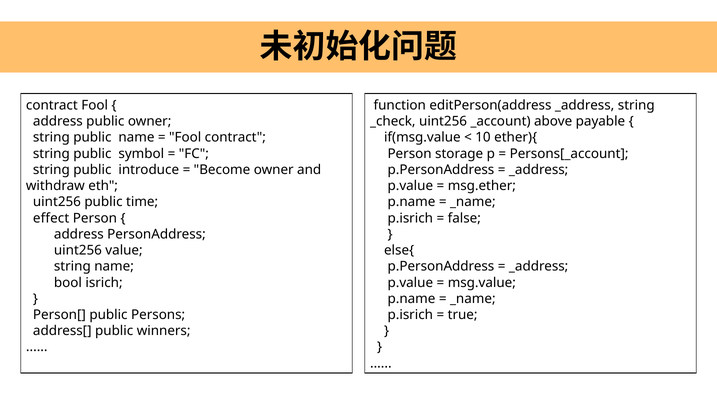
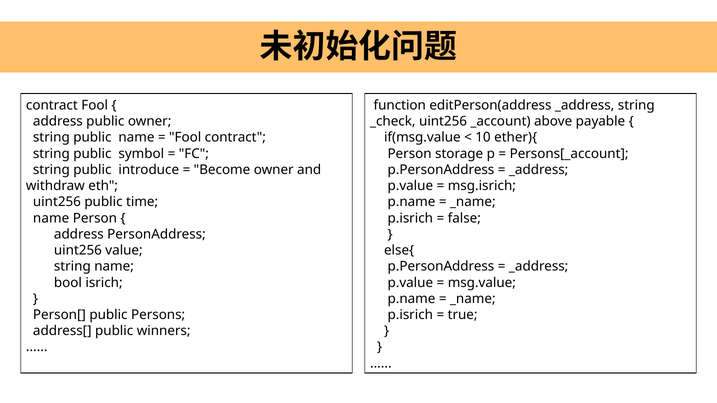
msg.ether: msg.ether -> msg.isrich (482, 186)
effect: effect -> name (51, 218)
